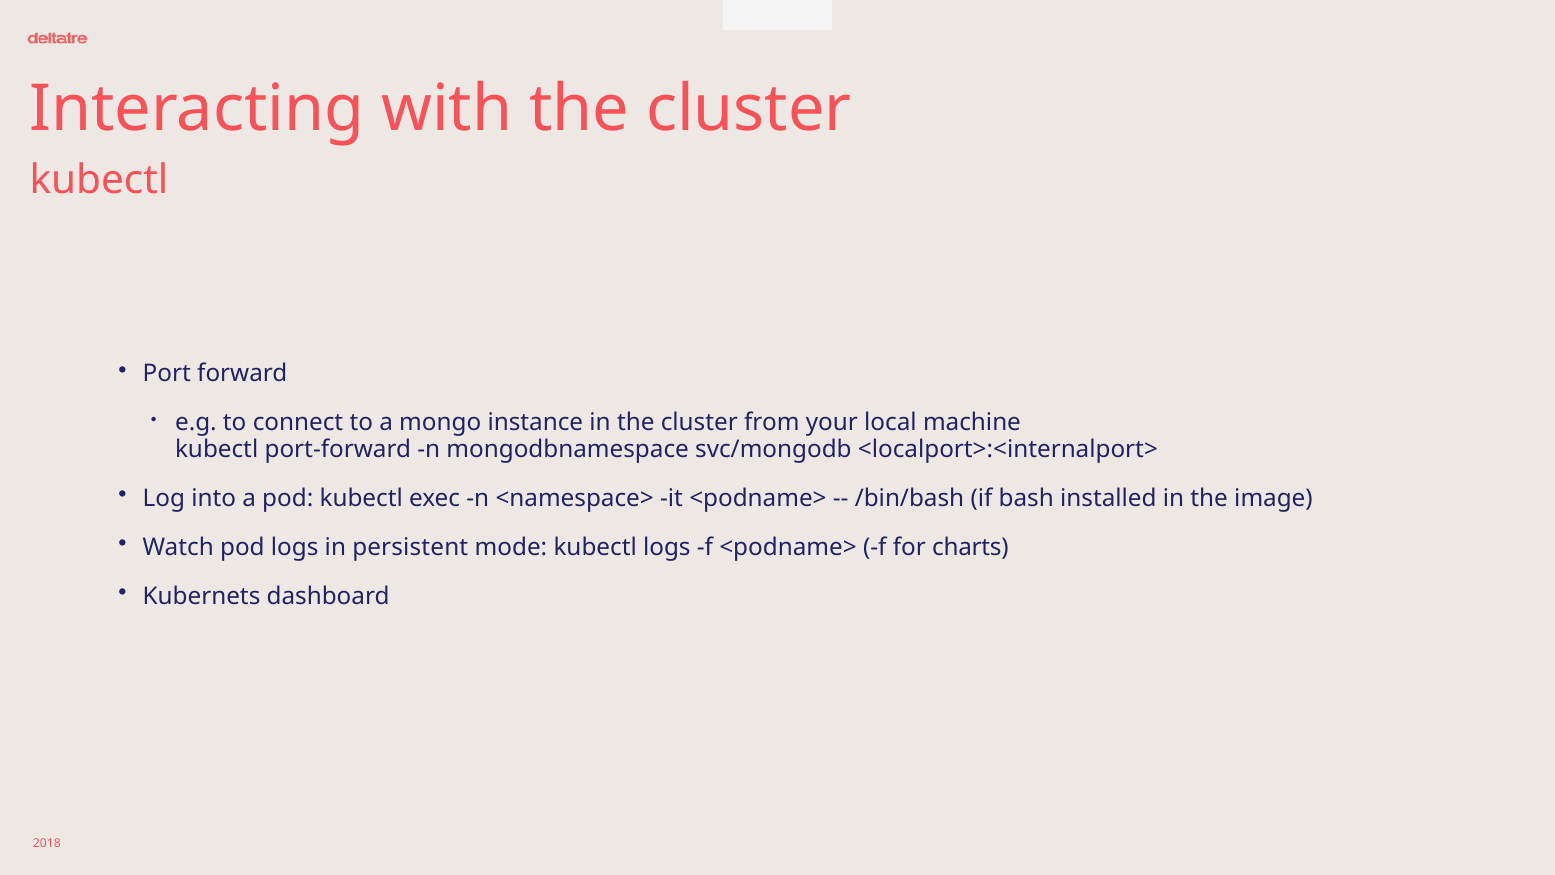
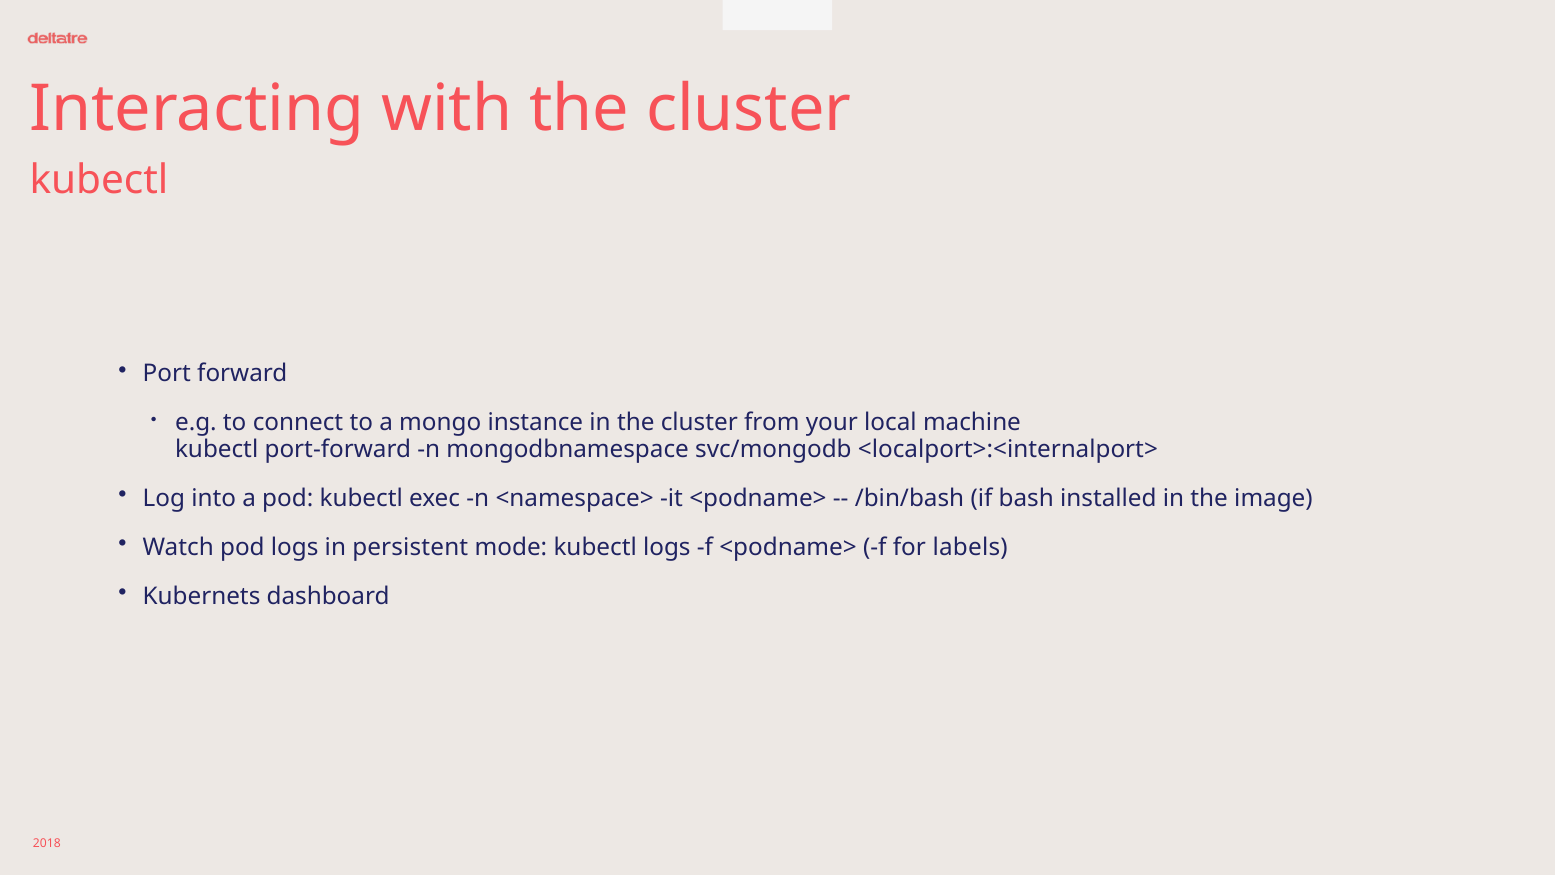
charts: charts -> labels (970, 547)
